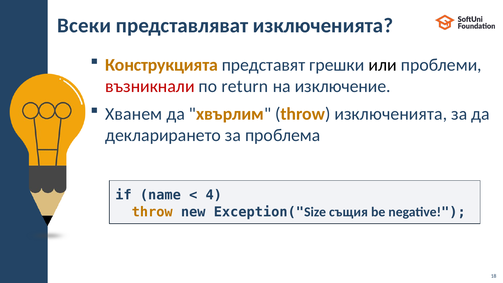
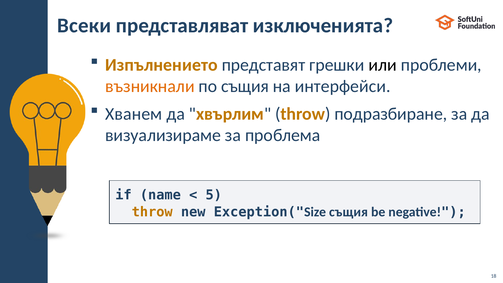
Конструкцията: Конструкцията -> Изпълнението (161, 65)
възникнали colour: red -> orange (150, 86)
по return: return -> същия (245, 86)
изключениe: изключениe -> интерфейси (343, 86)
throw изключенията: изключенията -> подразбиране (391, 114)
декларирането: декларирането -> визуализираме (163, 135)
4: 4 -> 5 (214, 195)
